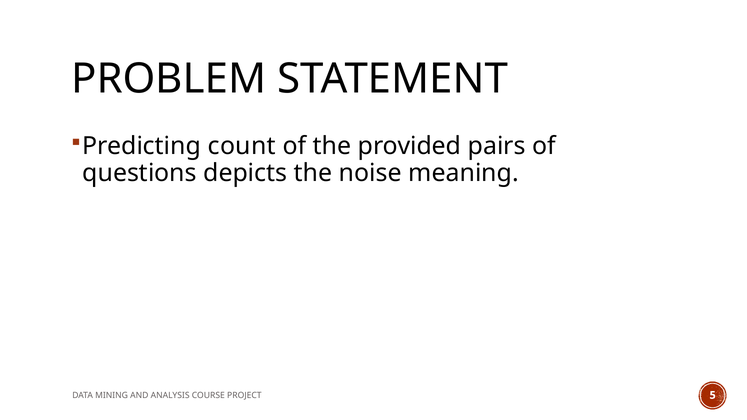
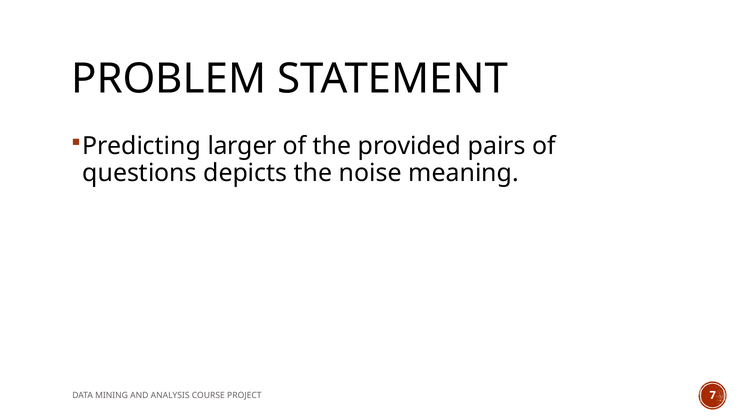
count: count -> larger (242, 146)
5: 5 -> 7 (713, 395)
